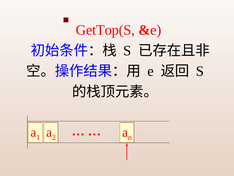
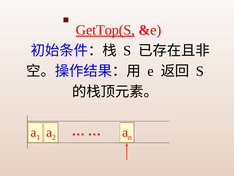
GetTop(S underline: none -> present (105, 30)
